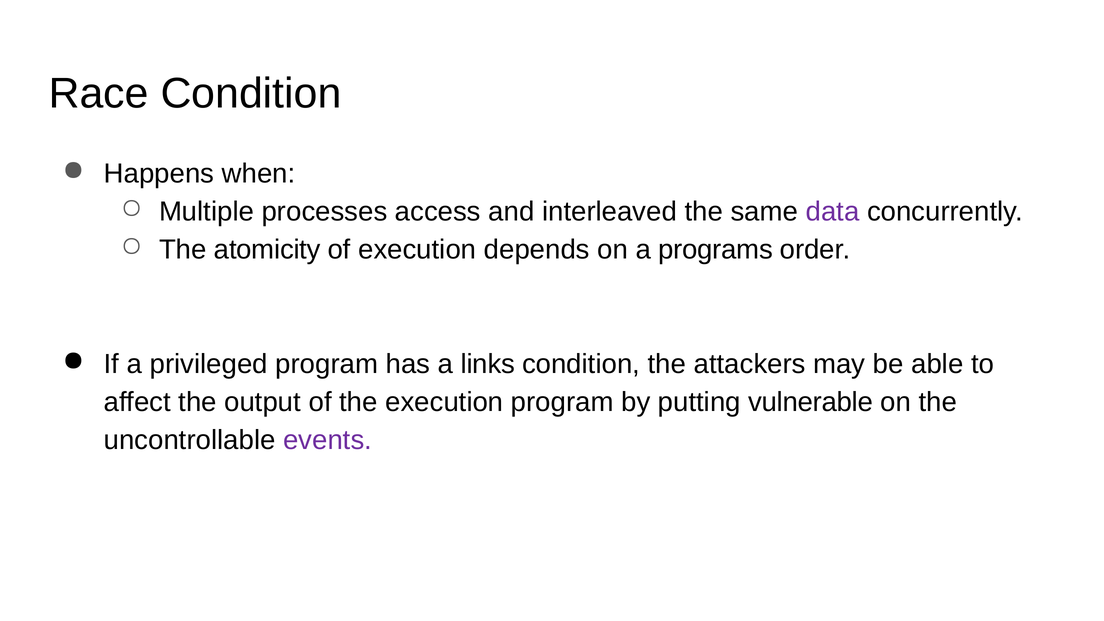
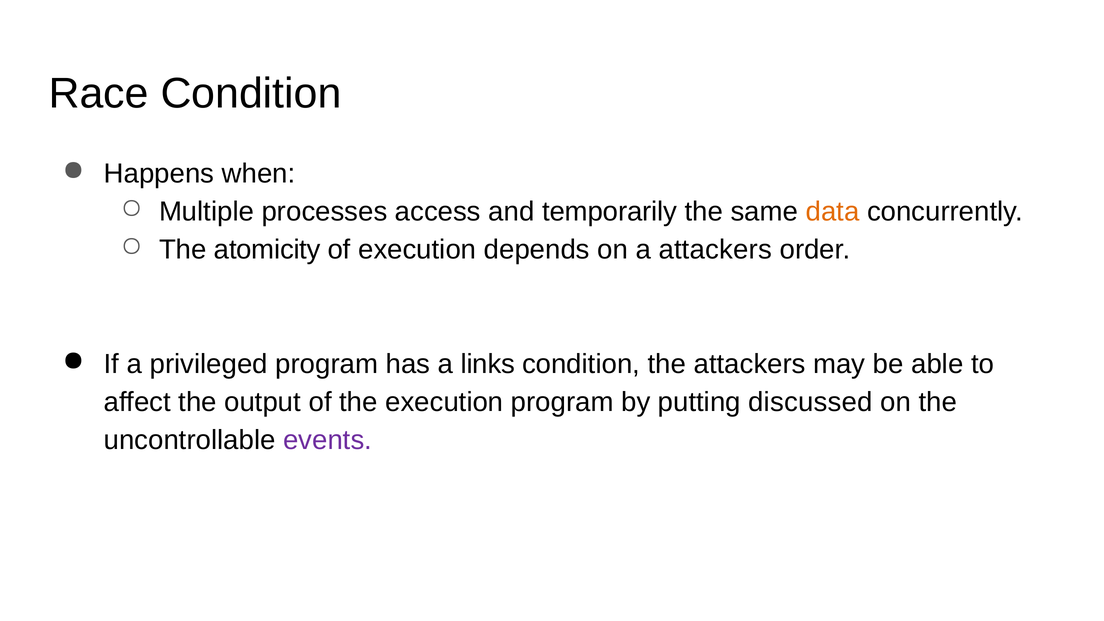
interleaved: interleaved -> temporarily (610, 212)
data colour: purple -> orange (833, 212)
a programs: programs -> attackers (715, 250)
vulnerable: vulnerable -> discussed (810, 402)
